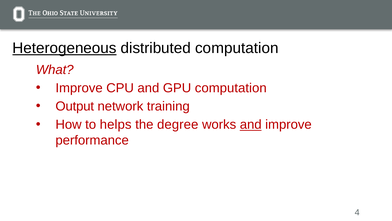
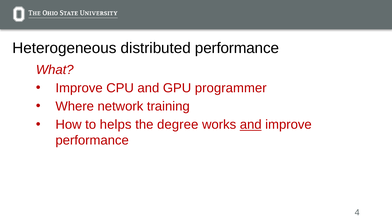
Heterogeneous underline: present -> none (64, 48)
distributed computation: computation -> performance (237, 48)
GPU computation: computation -> programmer (231, 88)
Output: Output -> Where (75, 106)
